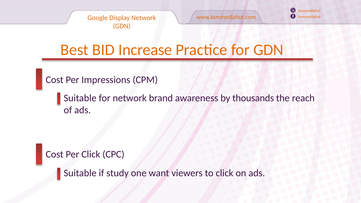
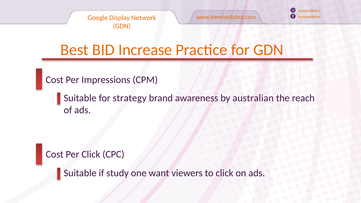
for network: network -> strategy (130, 98)
thousands: thousands -> australian (253, 98)
